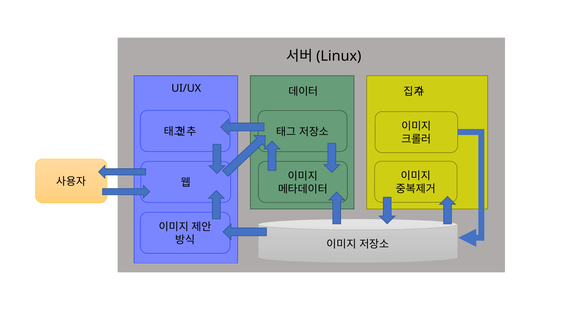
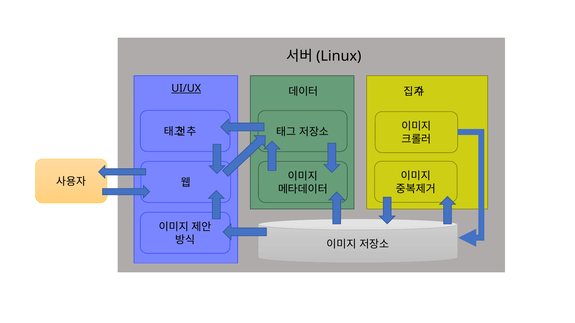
UI/UX underline: none -> present (186, 89)
